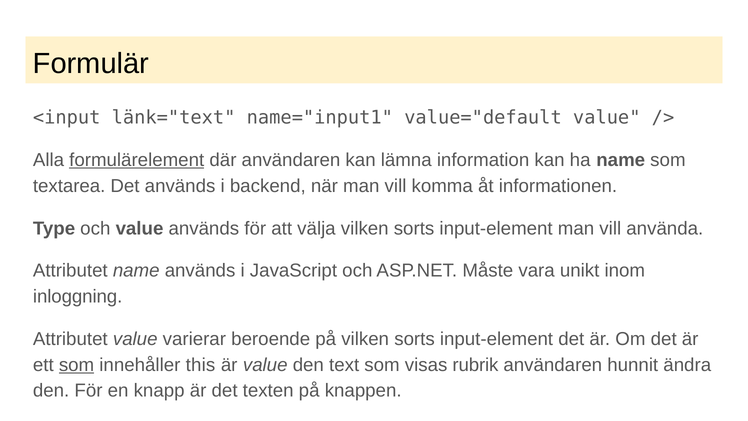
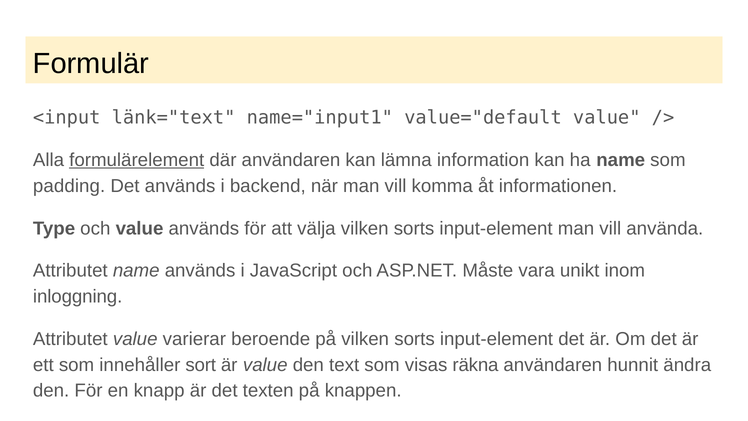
textarea: textarea -> padding (69, 186)
som underline: present -> none (77, 365)
this: this -> sort (201, 365)
rubrik: rubrik -> räkna (475, 365)
